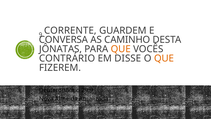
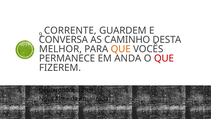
JÔNATAS: JÔNATAS -> MELHOR (60, 49)
CONTRÁRIO: CONTRÁRIO -> PERMANECE (67, 58)
DISSE: DISSE -> ANDA (128, 58)
QUE colour: orange -> red (164, 58)
